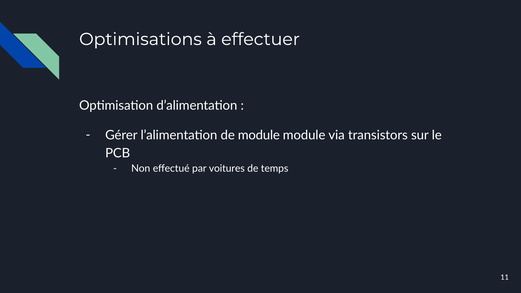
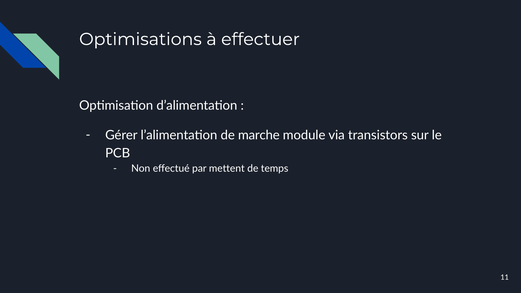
de module: module -> marche (259, 135)
voitures: voitures -> mettent (227, 169)
